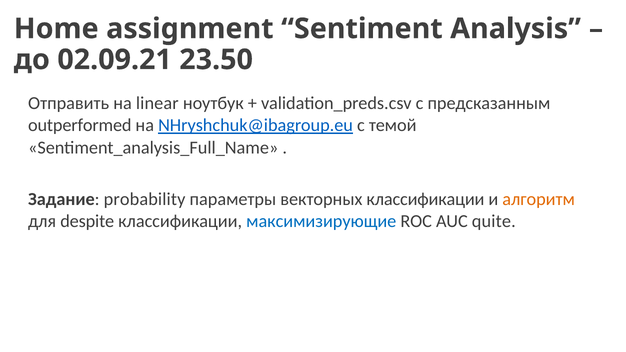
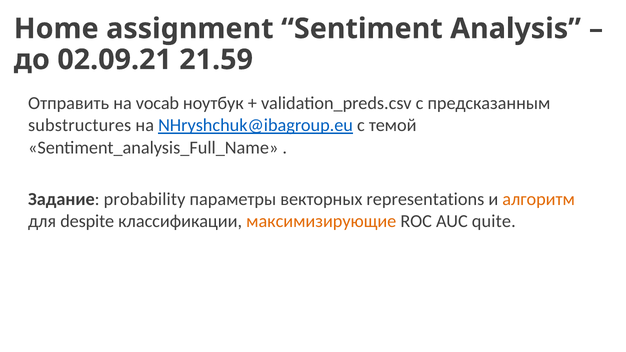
23.50: 23.50 -> 21.59 (216, 60)
linear: linear -> vocab (157, 103)
outperformed: outperformed -> substructures (80, 125)
векторных классификации: классификации -> representations (425, 199)
максимизирующие colour: blue -> orange (321, 221)
